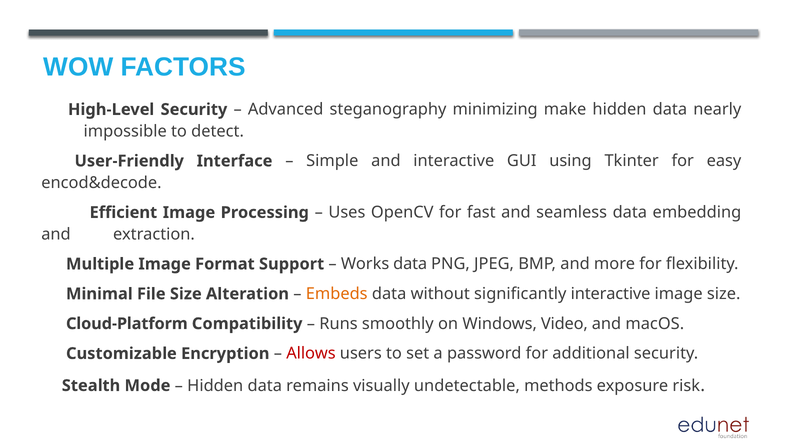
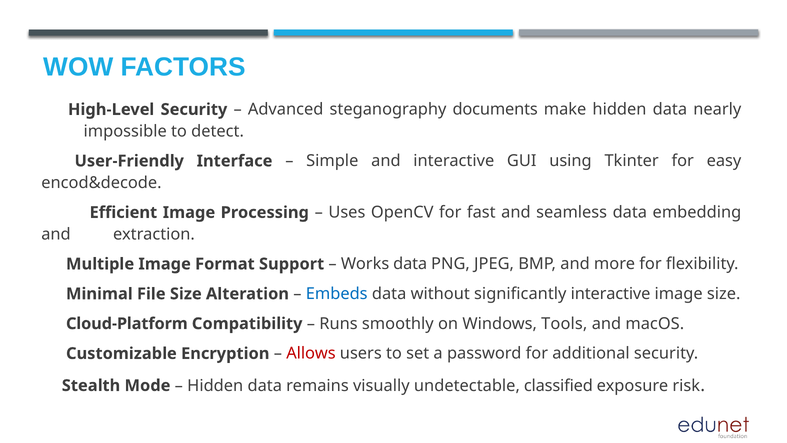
minimizing: minimizing -> documents (495, 109)
Embeds colour: orange -> blue (337, 294)
Video: Video -> Tools (564, 323)
methods: methods -> classified (558, 385)
